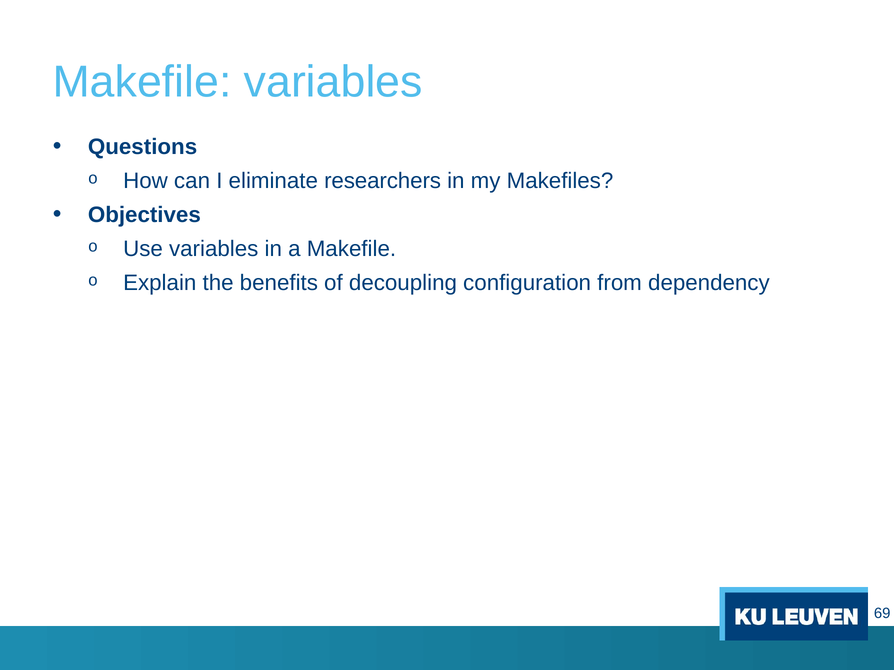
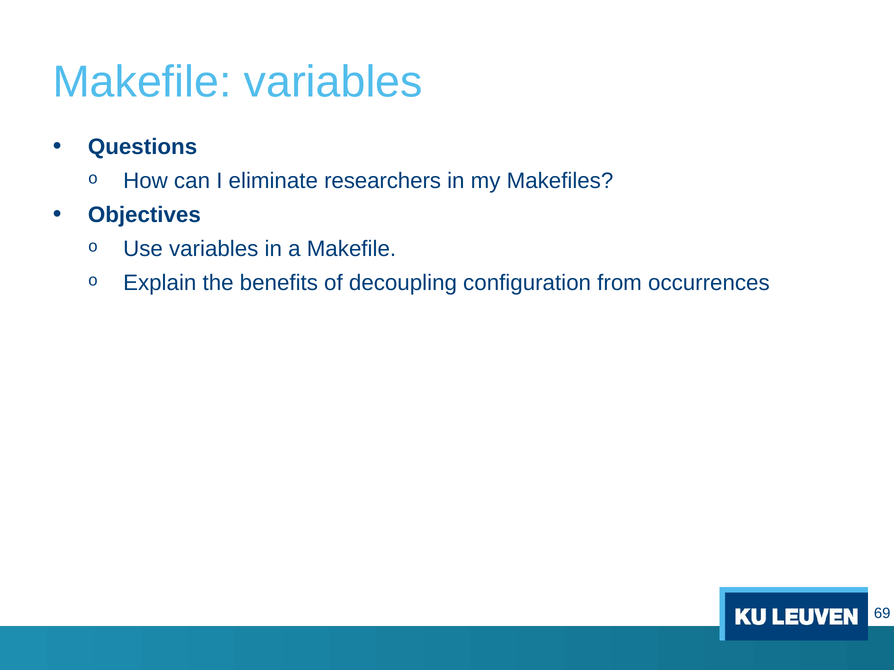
dependency: dependency -> occurrences (709, 283)
